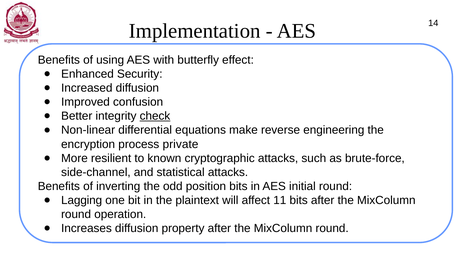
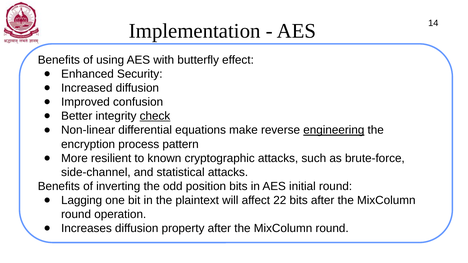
engineering underline: none -> present (334, 130)
private: private -> pattern (181, 144)
11: 11 -> 22 (280, 200)
